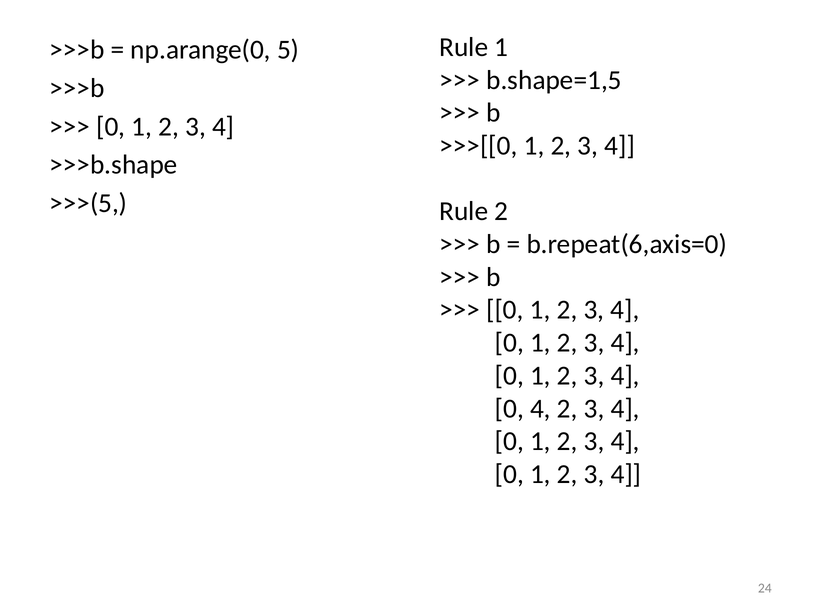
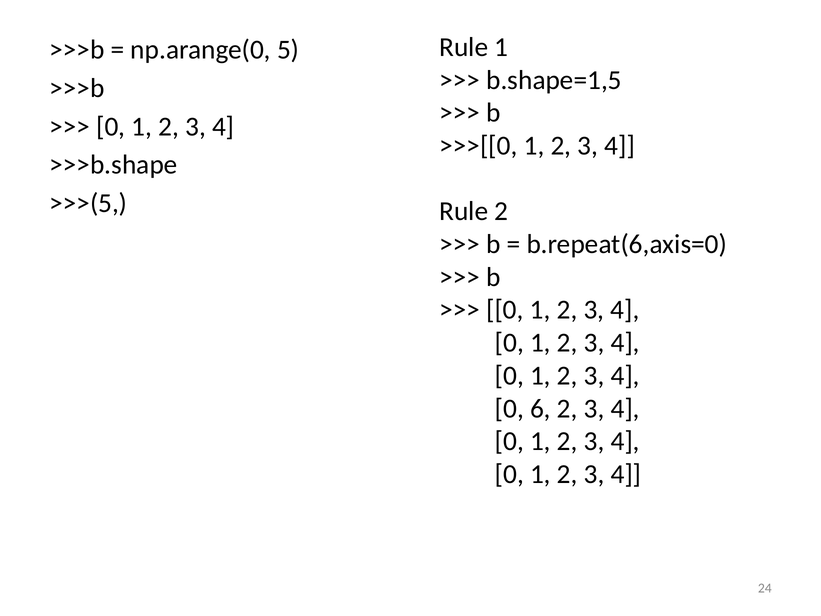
0 4: 4 -> 6 (540, 408)
